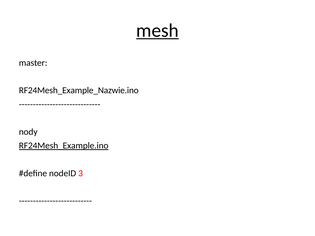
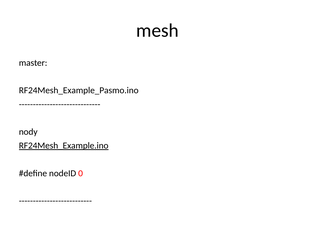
mesh underline: present -> none (157, 30)
RF24Mesh_Example_Nazwie.ino: RF24Mesh_Example_Nazwie.ino -> RF24Mesh_Example_Pasmo.ino (79, 91)
3: 3 -> 0 (81, 173)
